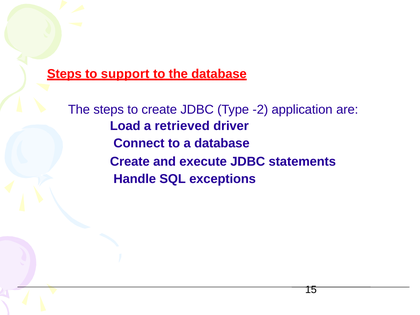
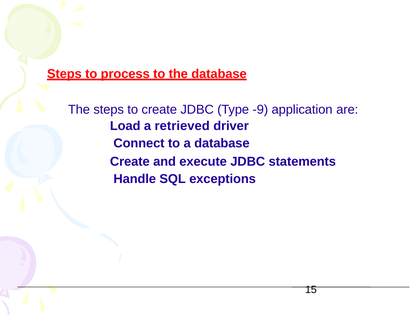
support: support -> process (125, 74)
-2: -2 -> -9 (260, 110)
